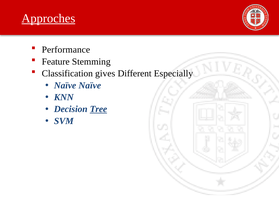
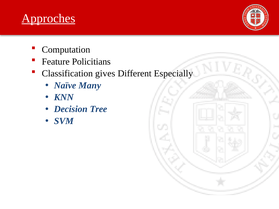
Performance: Performance -> Computation (66, 50)
Stemming: Stemming -> Policitians (91, 62)
Naïve Naïve: Naïve -> Many (90, 85)
Tree underline: present -> none (98, 109)
